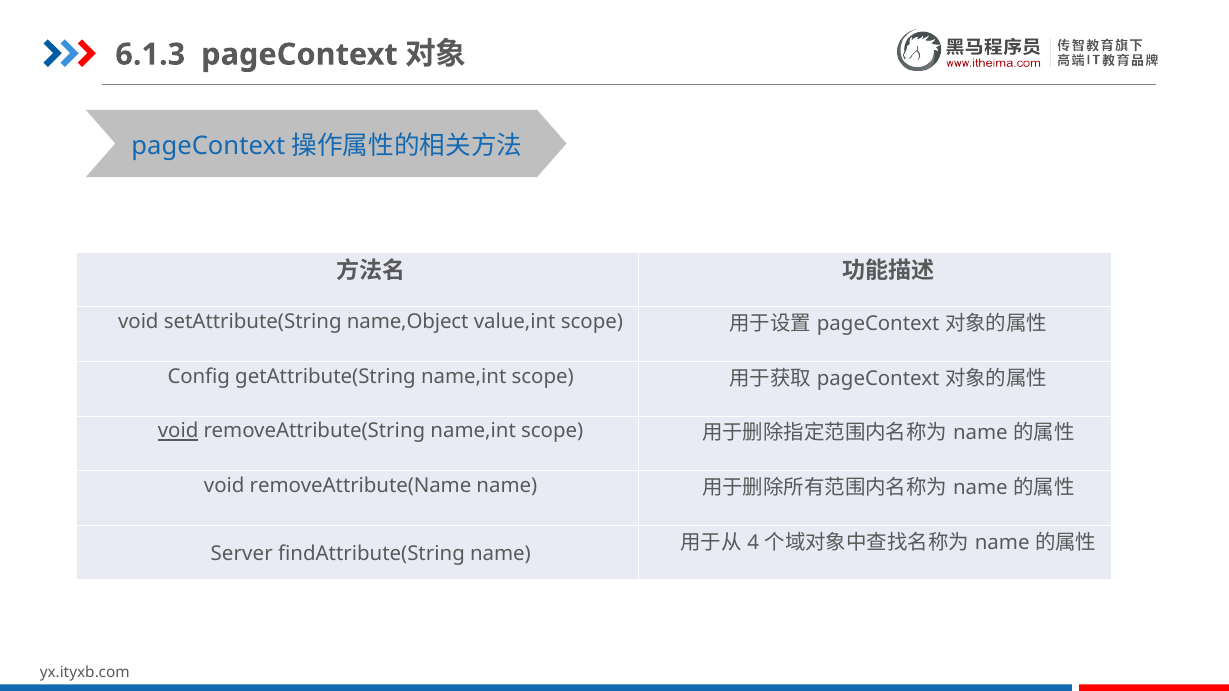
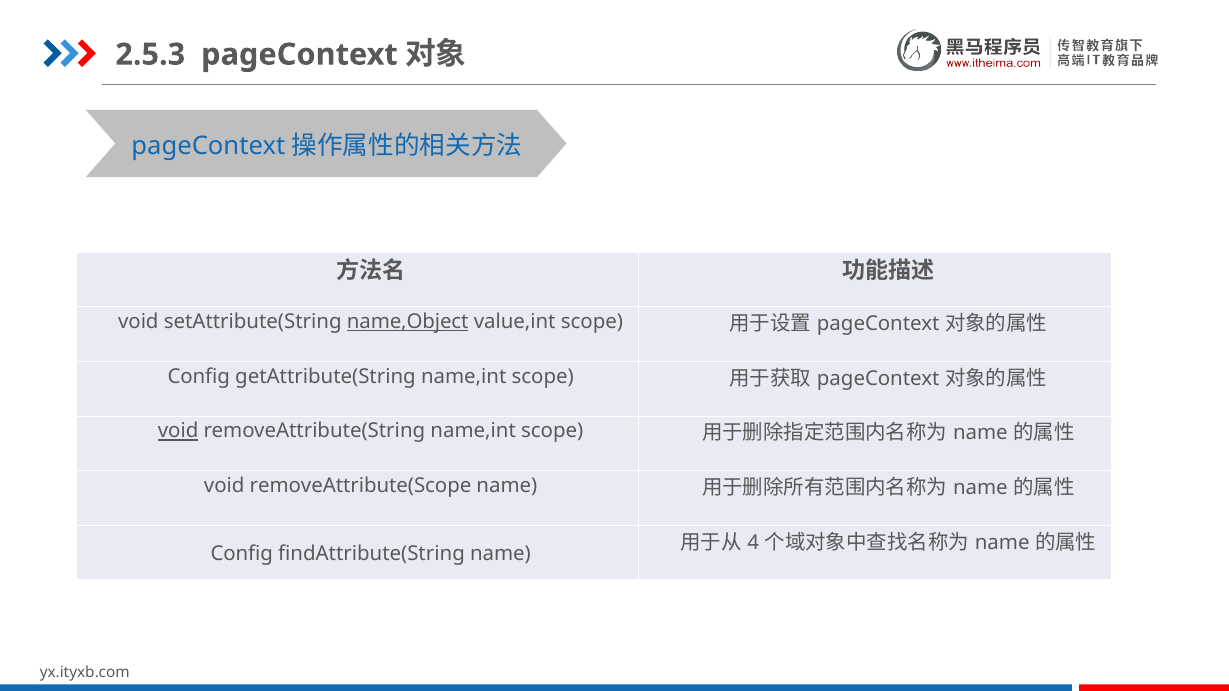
6.1.3: 6.1.3 -> 2.5.3 (150, 55)
name,Object underline: none -> present (408, 322)
removeAttribute(Name: removeAttribute(Name -> removeAttribute(Scope (361, 486)
Server: Server -> Config (242, 554)
